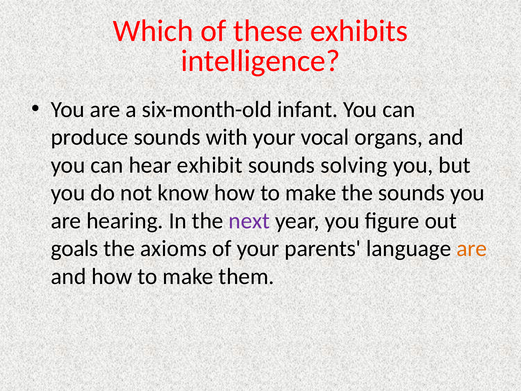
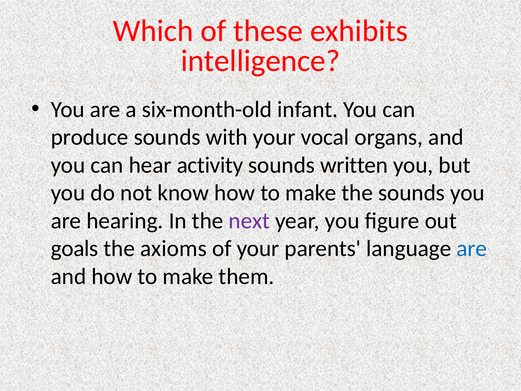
exhibit: exhibit -> activity (210, 165)
solving: solving -> written (354, 165)
are colour: orange -> blue (472, 248)
